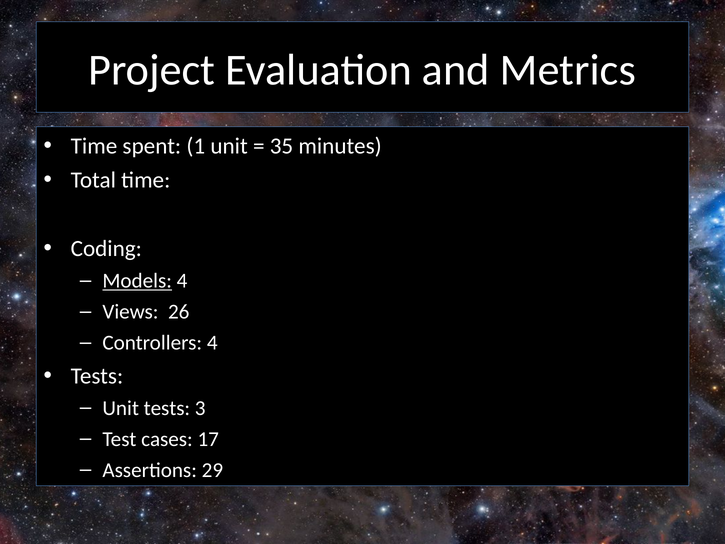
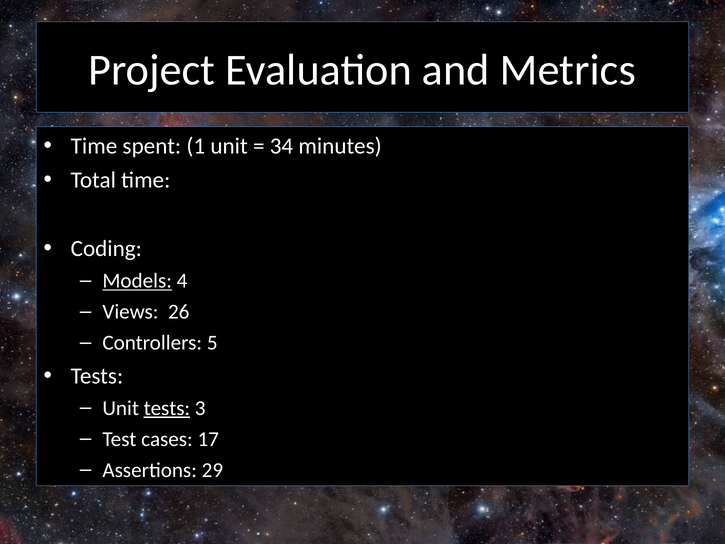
35: 35 -> 34 (281, 146)
Controllers 4: 4 -> 5 (212, 343)
tests underline: none -> present (167, 408)
